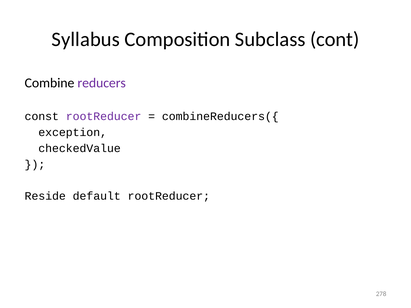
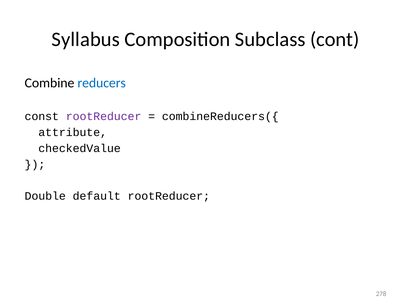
reducers colour: purple -> blue (102, 83)
exception: exception -> attribute (73, 132)
Reside: Reside -> Double (45, 196)
